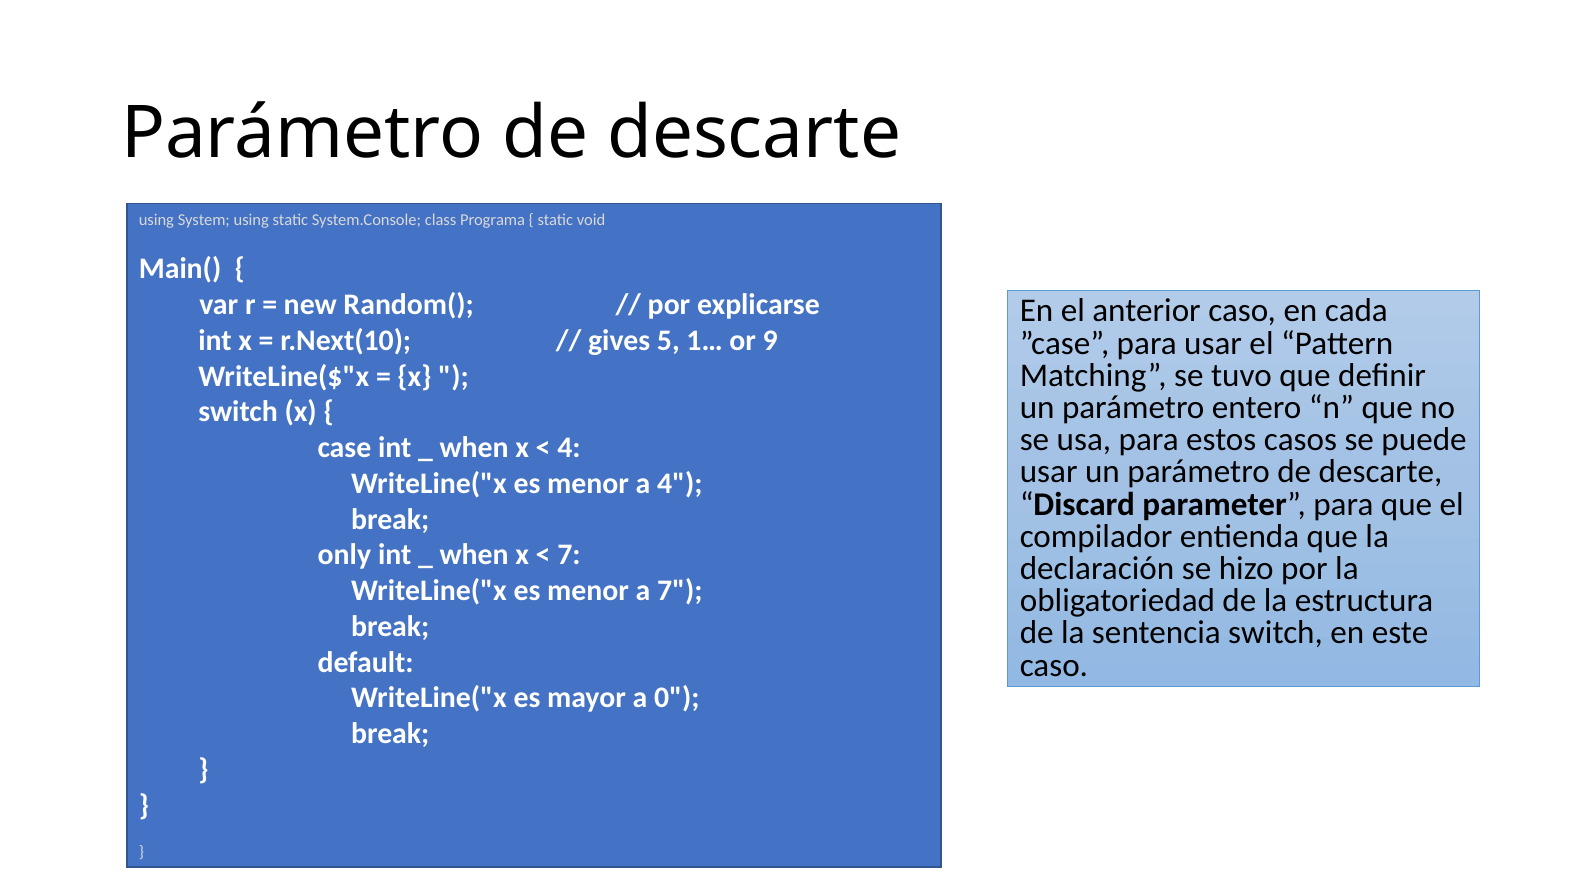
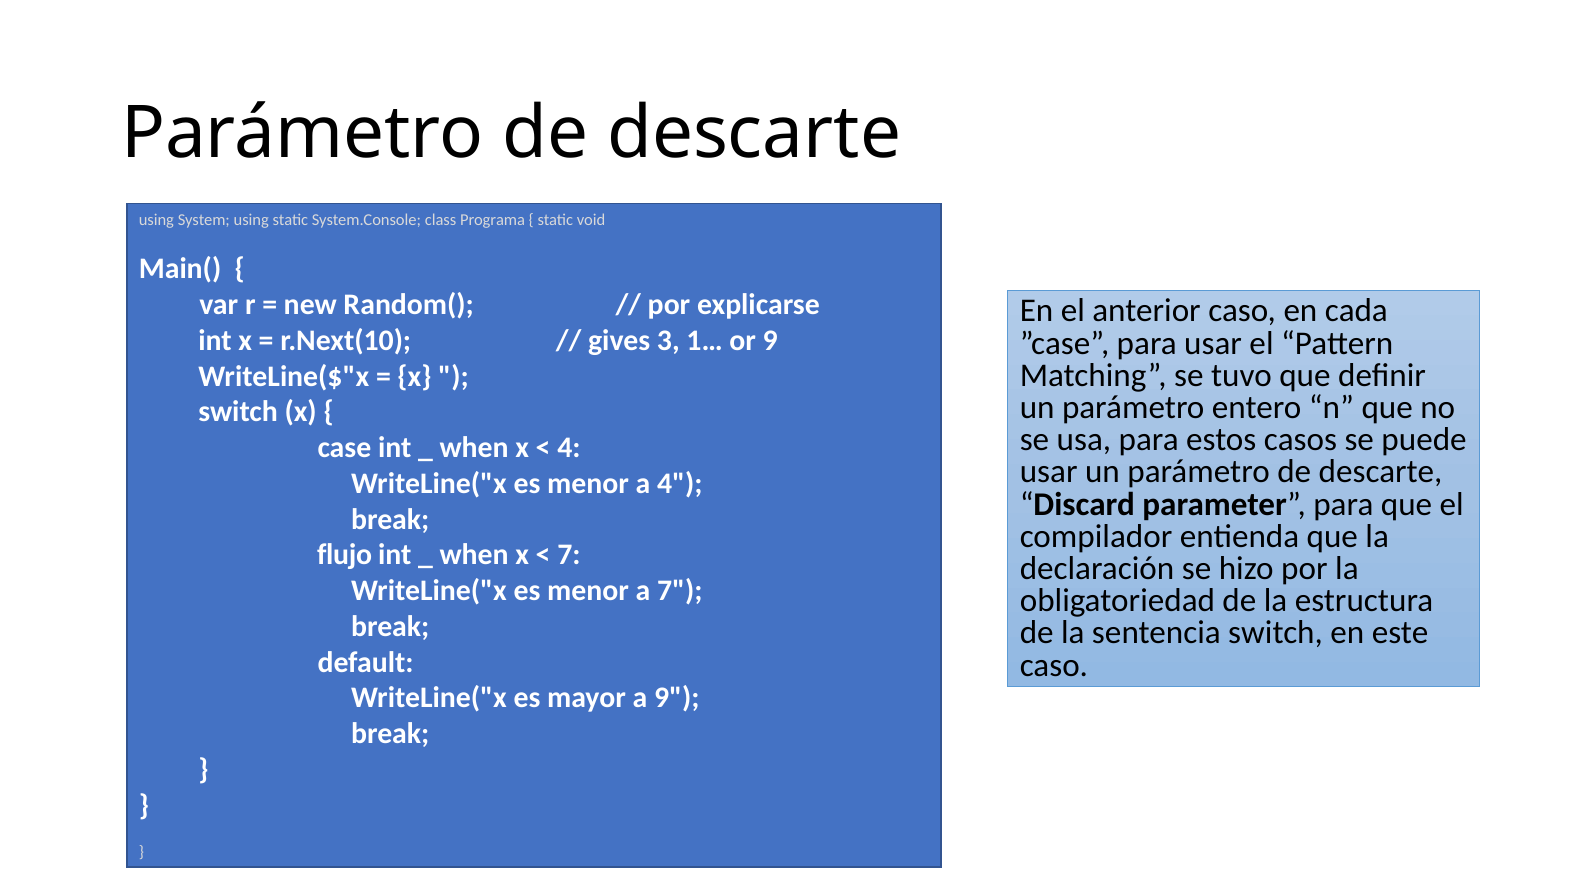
5: 5 -> 3 (668, 340)
only: only -> flujo (345, 555)
a 0: 0 -> 9 (677, 698)
